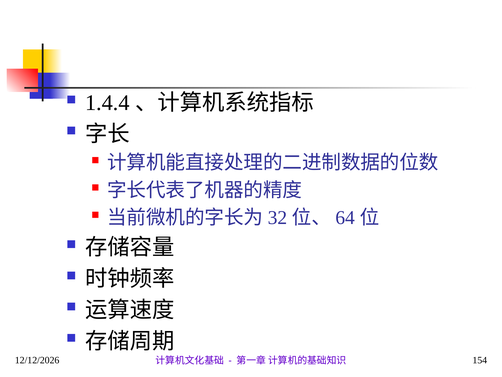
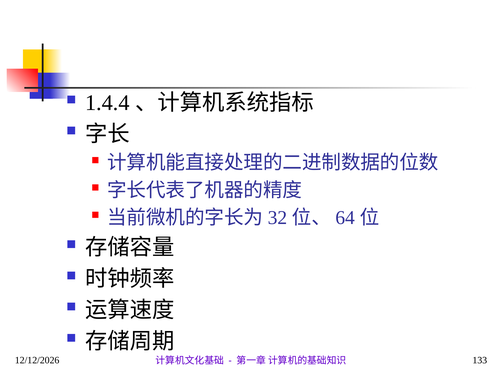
154: 154 -> 133 (480, 360)
